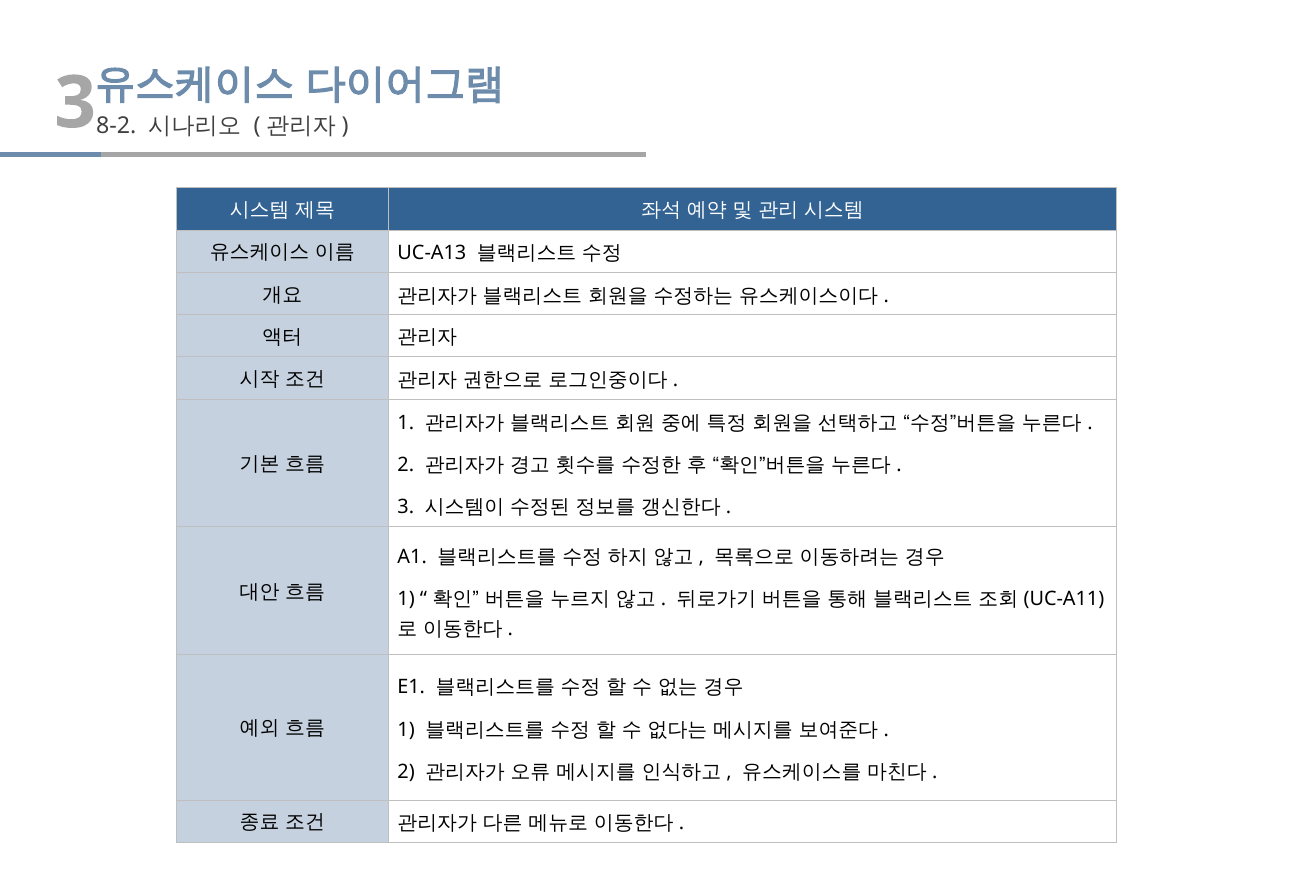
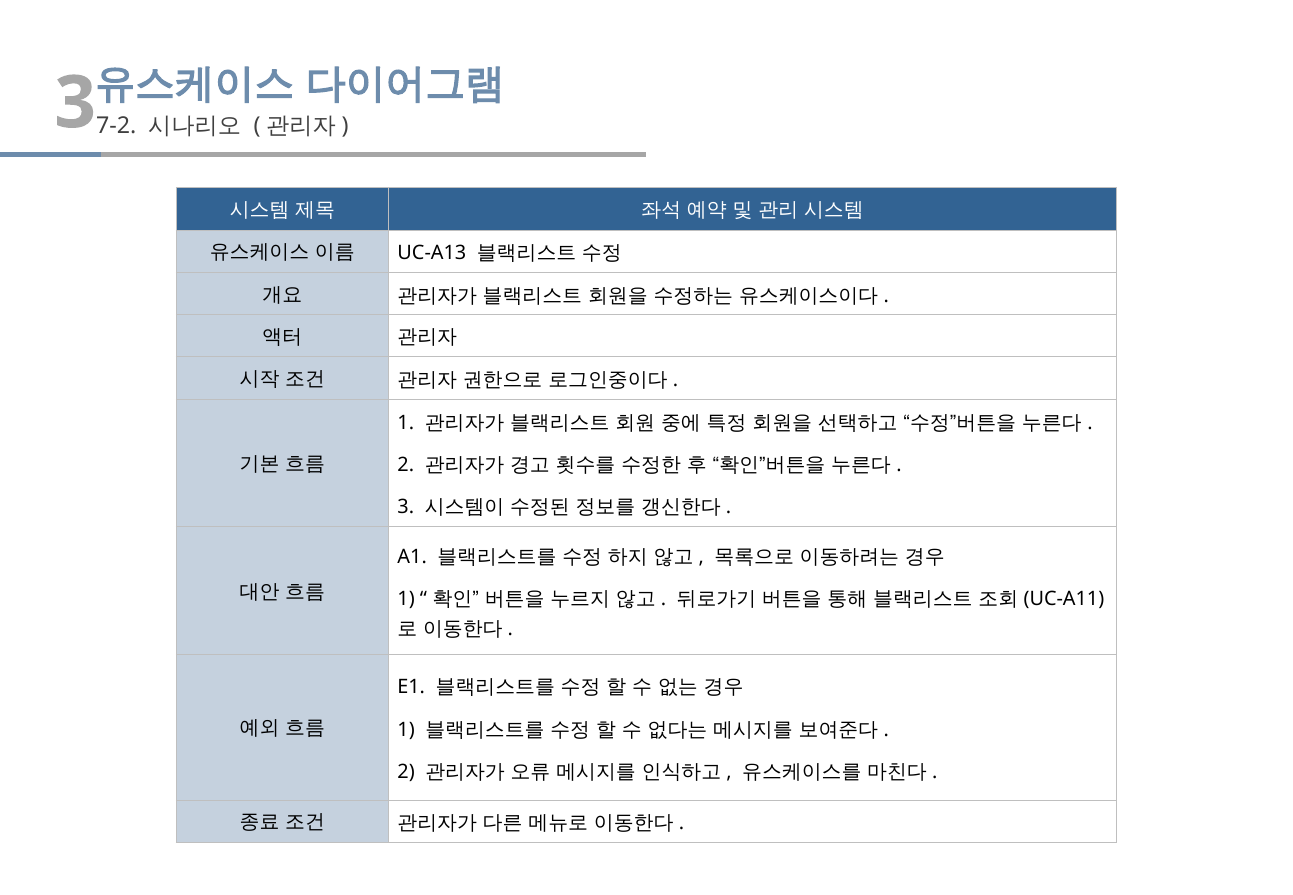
8-2: 8-2 -> 7-2 (116, 126)
